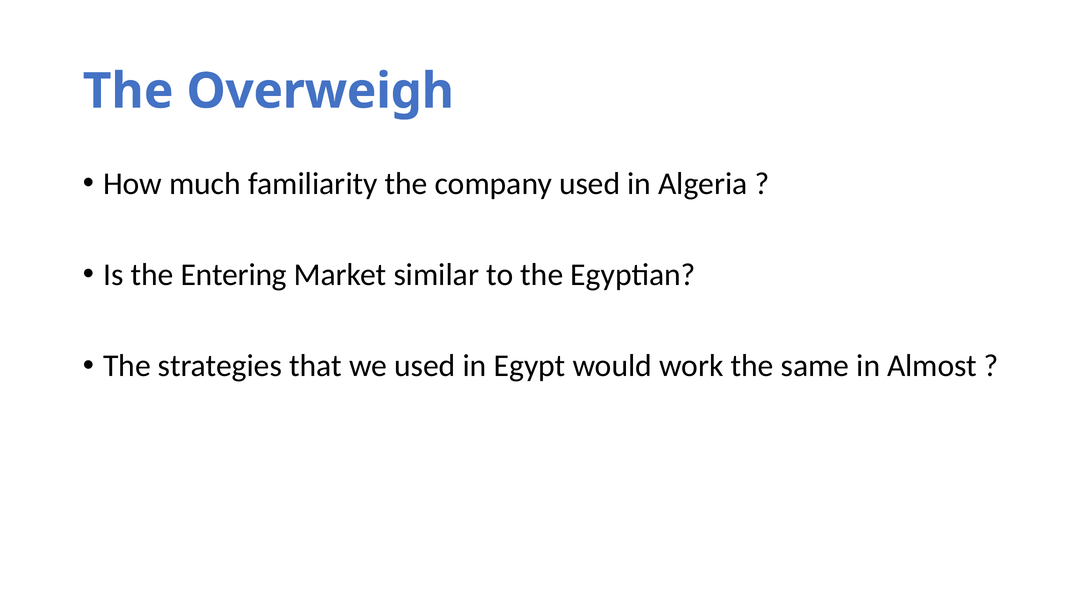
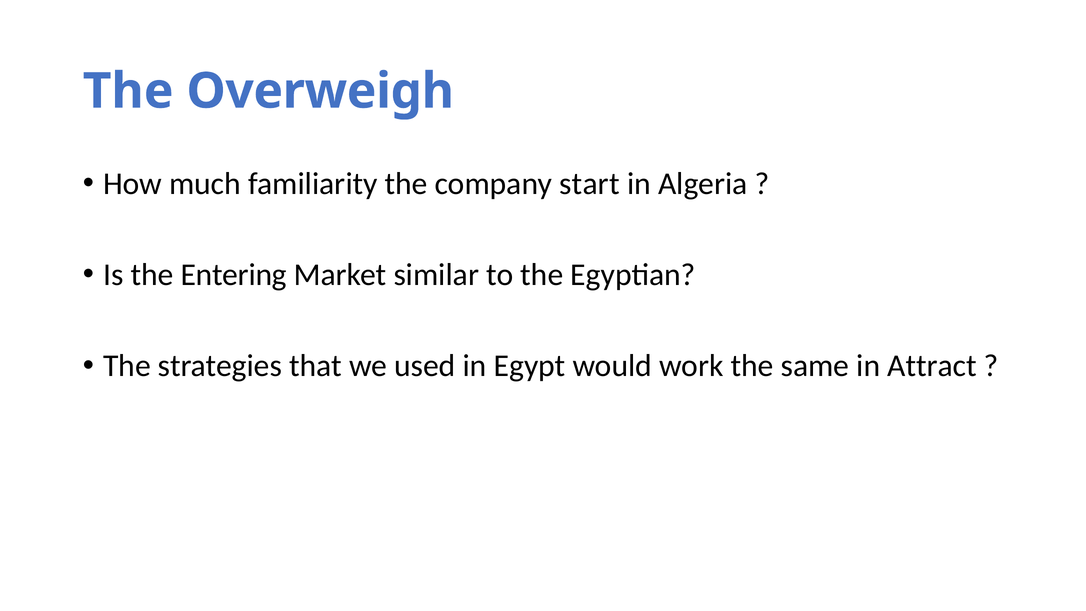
company used: used -> start (589, 184)
Almost: Almost -> Attract (932, 366)
